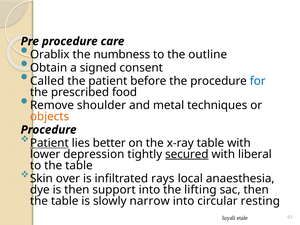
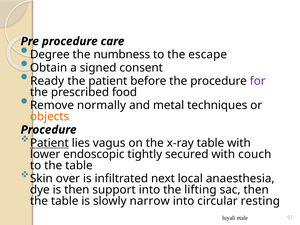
Orablix: Orablix -> Degree (50, 55)
outline: outline -> escape (208, 55)
Called: Called -> Ready (47, 81)
for colour: blue -> purple (258, 81)
shoulder: shoulder -> normally (101, 105)
better: better -> vagus (109, 143)
depression: depression -> endoscopic (94, 154)
secured underline: present -> none (187, 154)
liberal: liberal -> couch (255, 154)
rays: rays -> next (163, 179)
